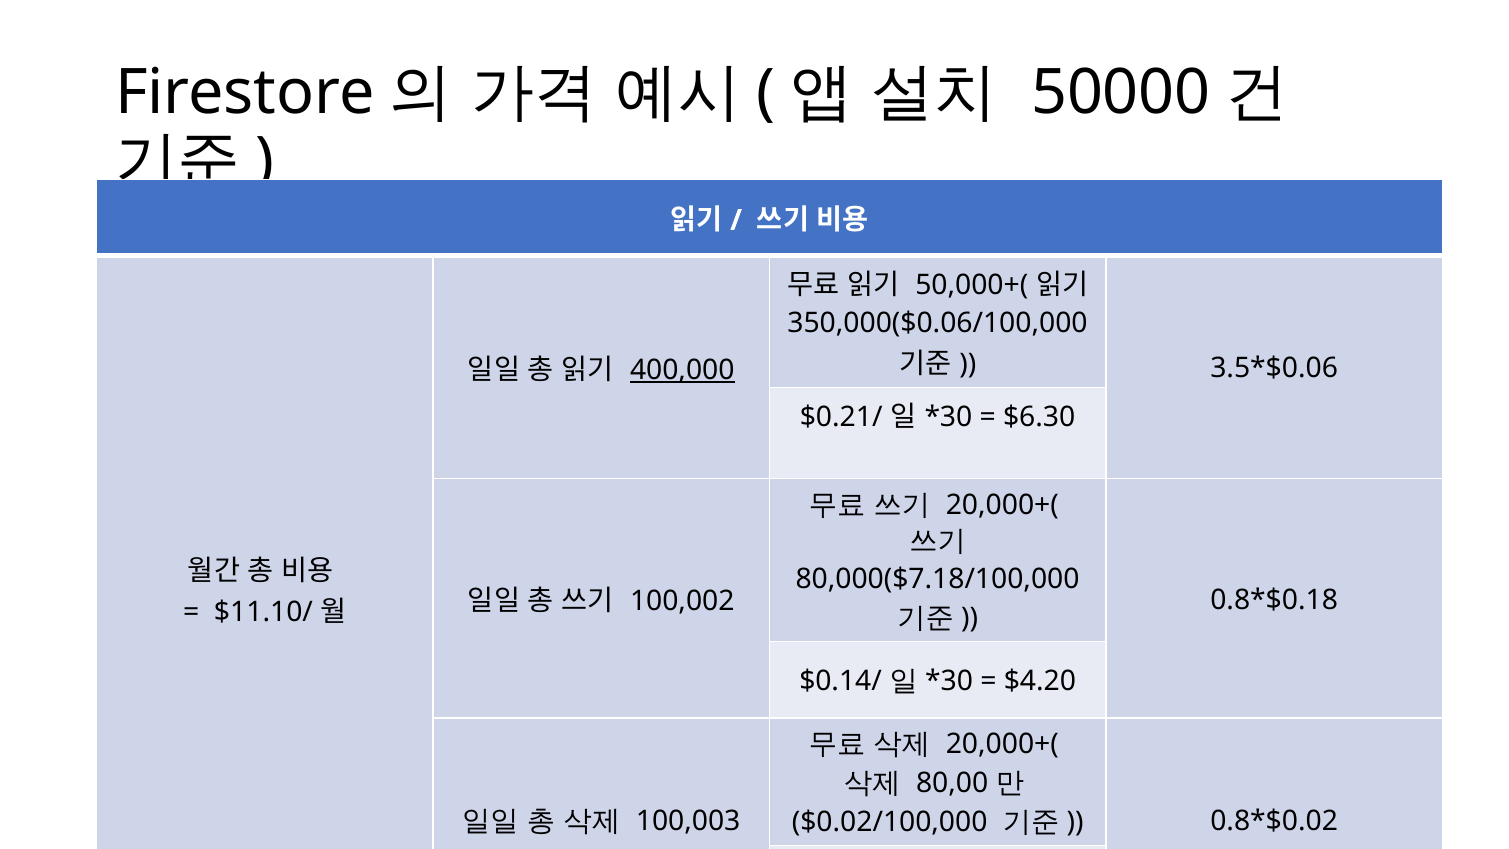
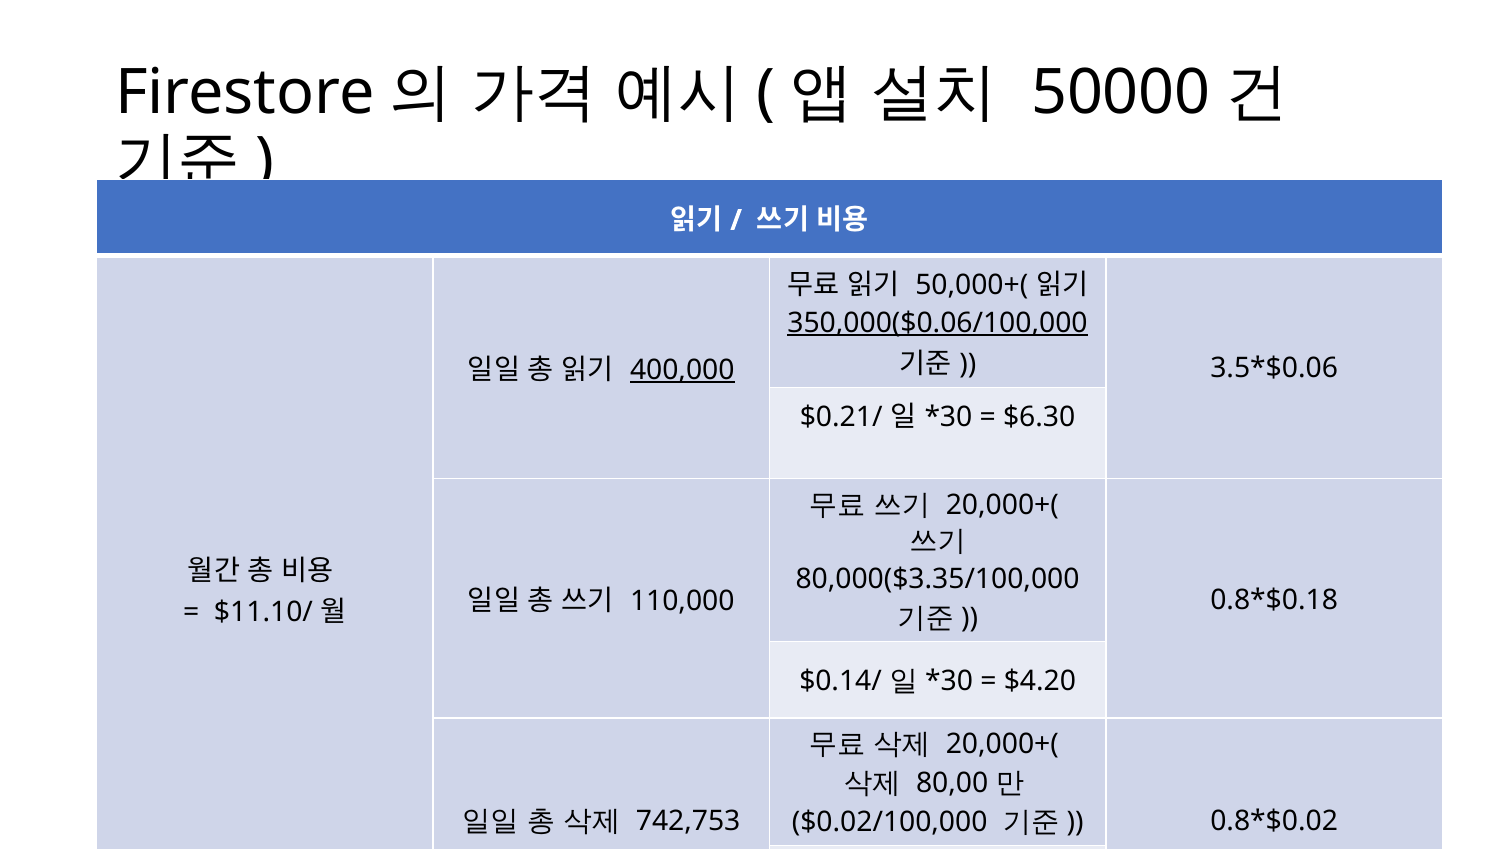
350,000($0.06/100,000 underline: none -> present (938, 323)
80,000($7.18/100,000: 80,000($7.18/100,000 -> 80,000($3.35/100,000 (938, 579)
100,002: 100,002 -> 110,000 (682, 601)
100,003: 100,003 -> 742,753 (688, 821)
